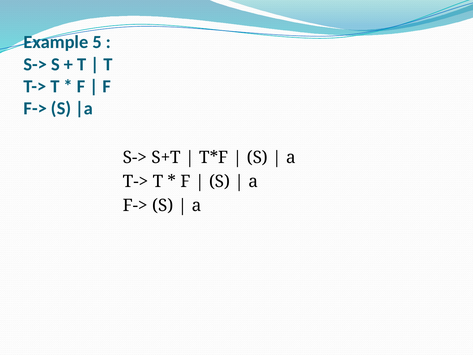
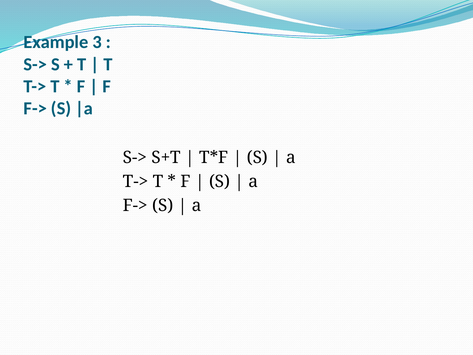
5: 5 -> 3 (97, 42)
